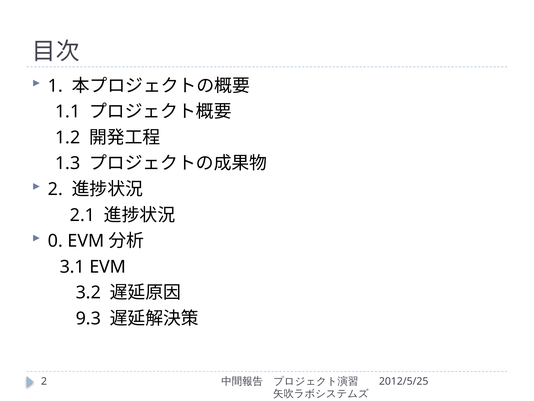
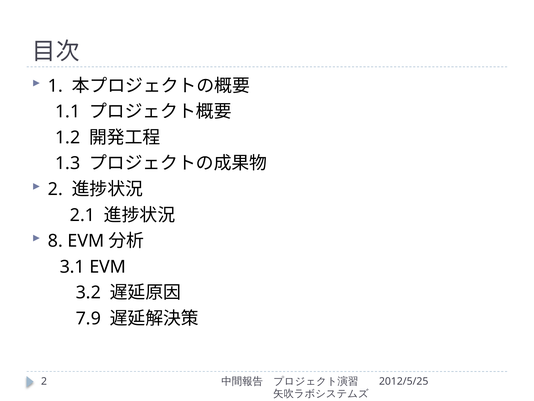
0: 0 -> 8 (55, 241)
9.3: 9.3 -> 7.9 (88, 318)
